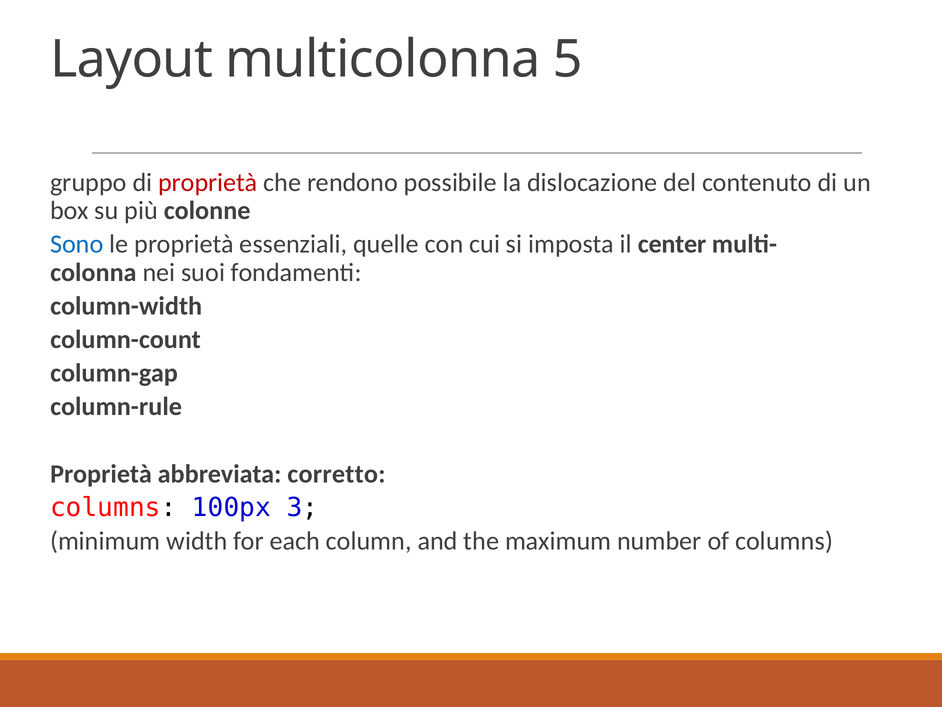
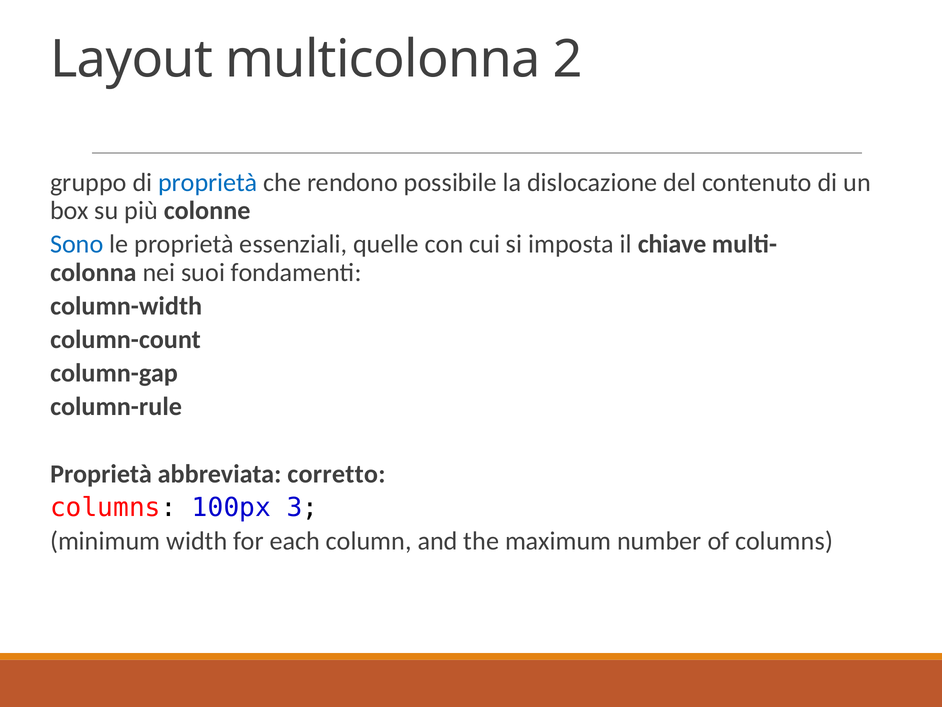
5: 5 -> 2 (568, 60)
proprietà colour: red -> blue (208, 182)
center: center -> chiave (672, 244)
